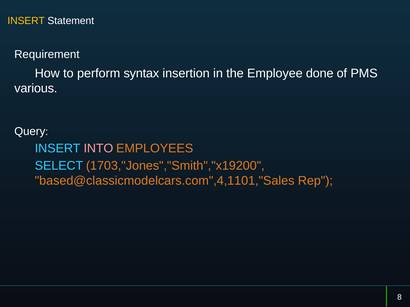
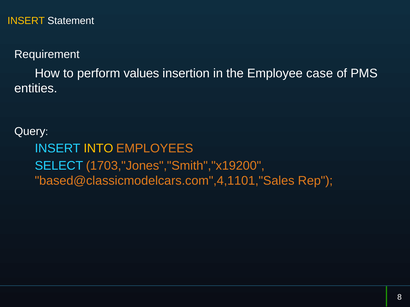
syntax: syntax -> values (141, 74)
done: done -> case (320, 74)
various: various -> entities (36, 89)
INTO colour: pink -> yellow (98, 149)
